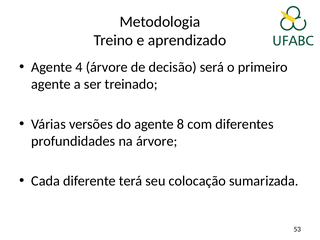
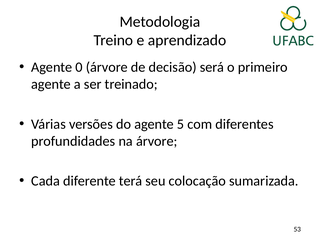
4: 4 -> 0 (79, 67)
8: 8 -> 5 (181, 124)
